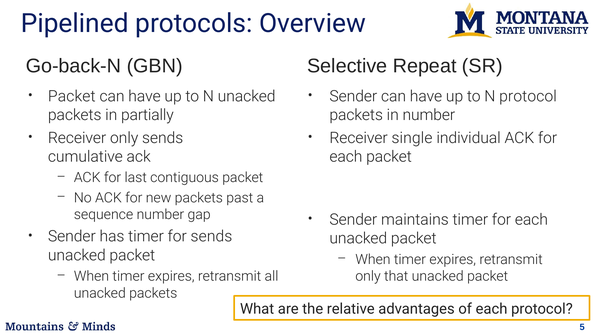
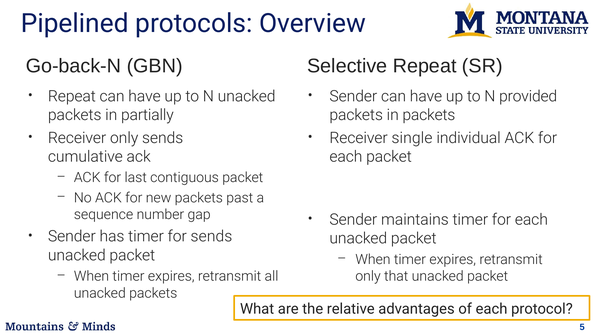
Packet: Packet -> Repeat (72, 96)
N protocol: protocol -> provided (528, 96)
in number: number -> packets (429, 115)
